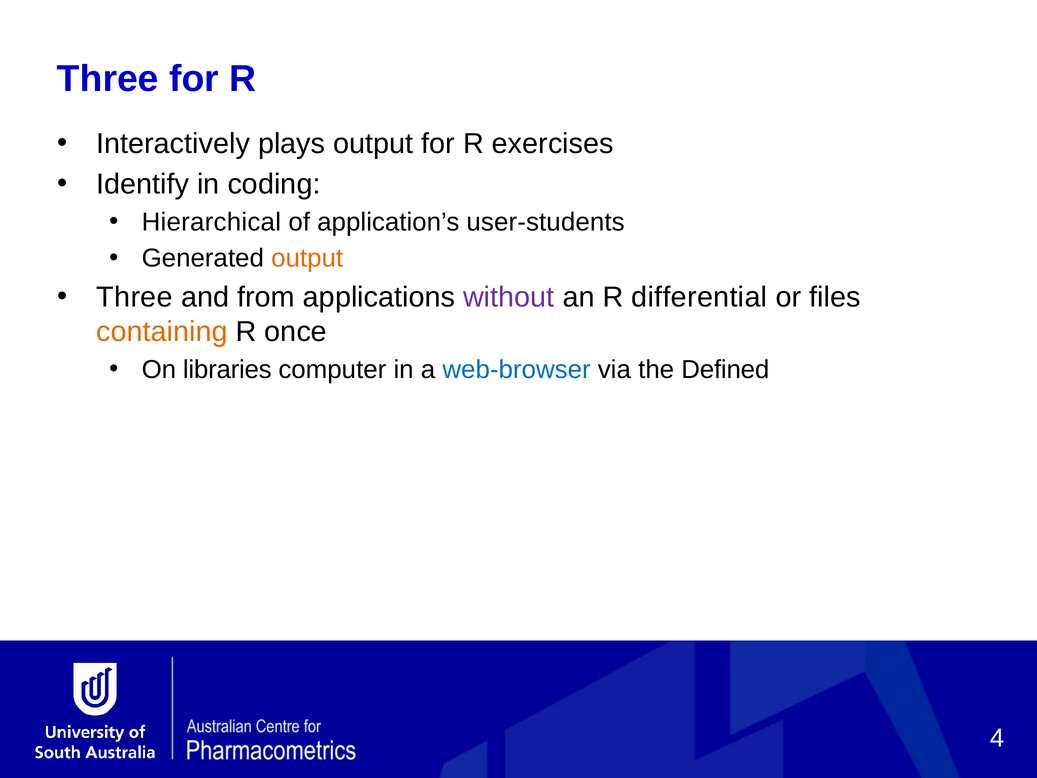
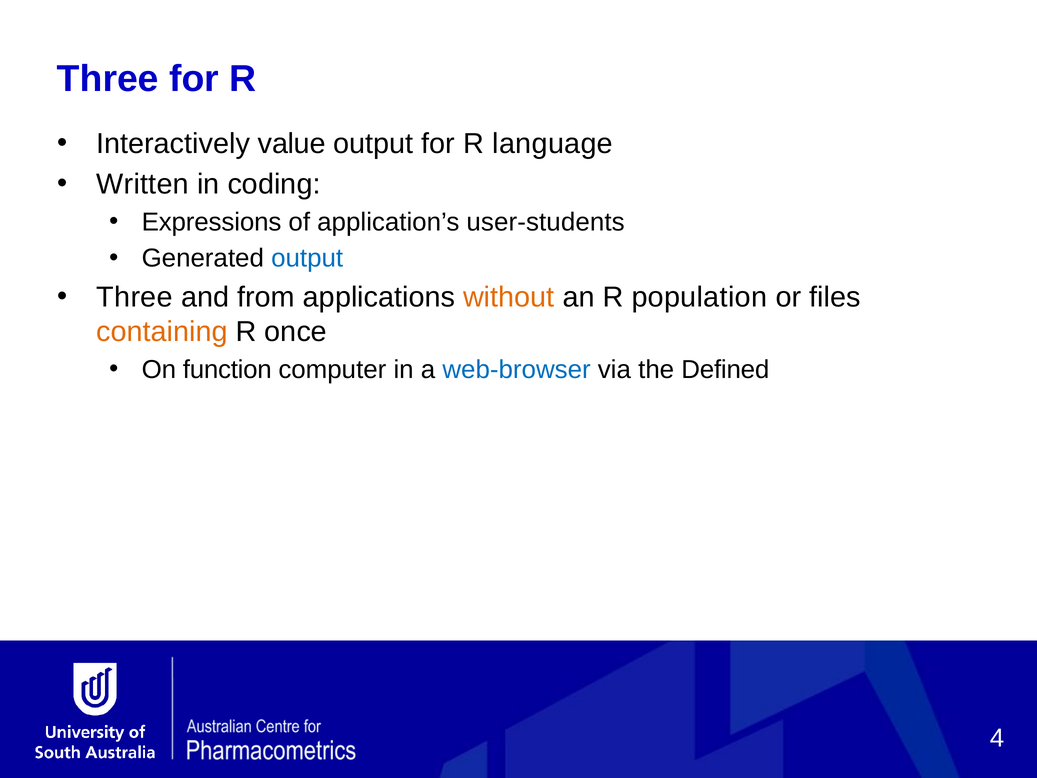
plays: plays -> value (292, 144)
exercises: exercises -> language (553, 144)
Identify: Identify -> Written (143, 184)
Hierarchical: Hierarchical -> Expressions (212, 222)
output colour: orange -> blue (307, 258)
without colour: purple -> orange (509, 297)
differential: differential -> population (699, 297)
libraries: libraries -> function (227, 370)
